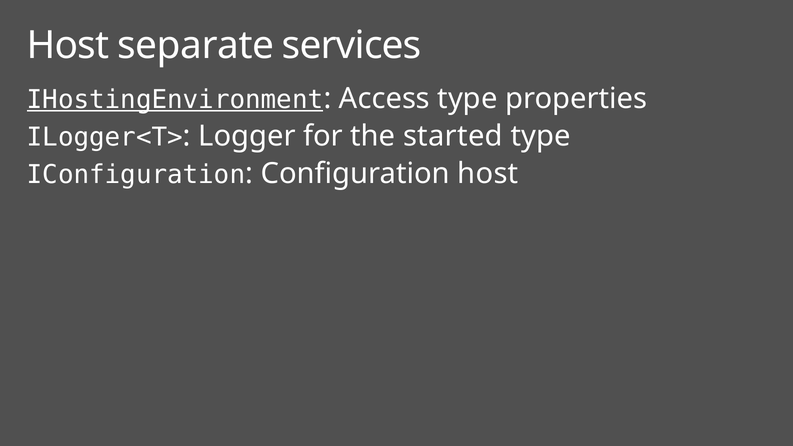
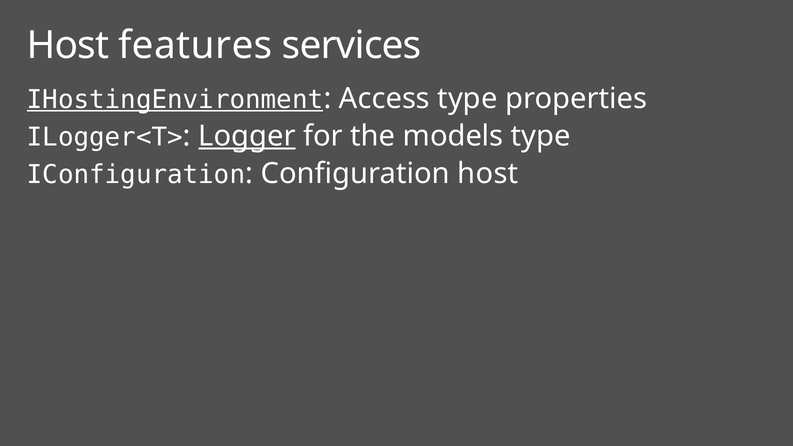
separate: separate -> features (195, 45)
Logger underline: none -> present (247, 136)
started: started -> models (453, 136)
